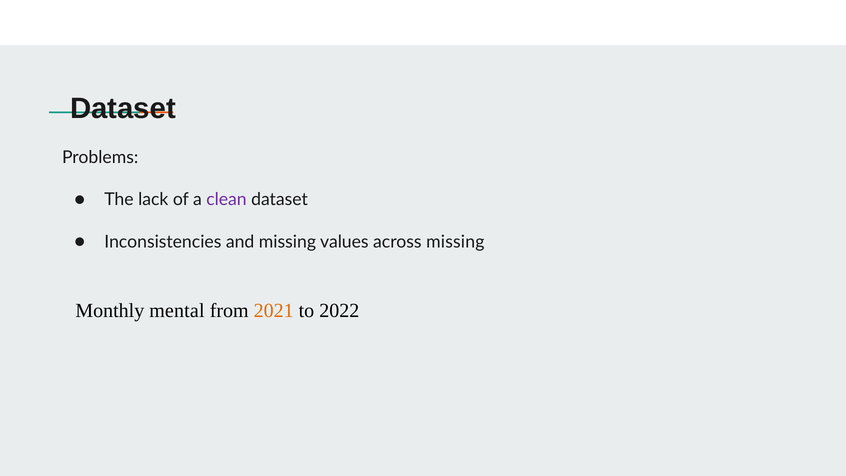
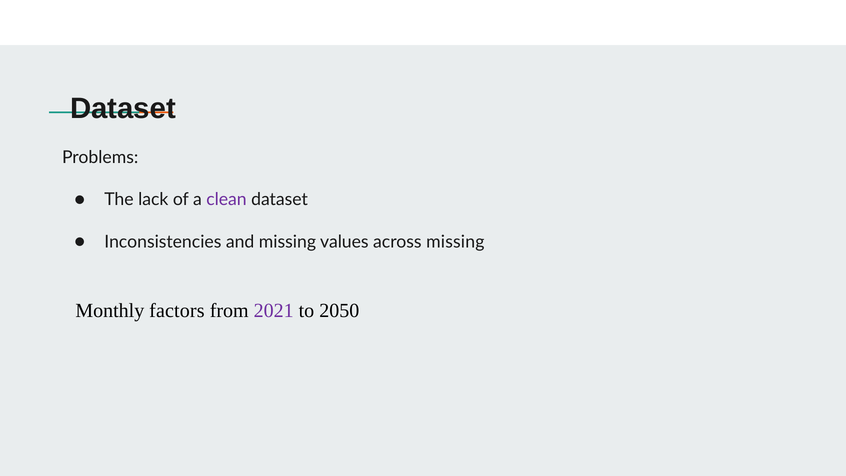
mental: mental -> factors (177, 310)
2021 colour: orange -> purple (274, 310)
2022: 2022 -> 2050 (339, 310)
